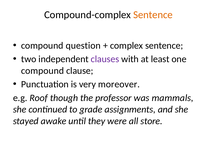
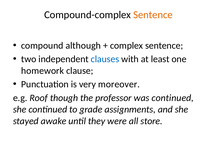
question: question -> although (83, 46)
clauses colour: purple -> blue (105, 59)
compound: compound -> homework (43, 71)
was mammals: mammals -> continued (173, 98)
